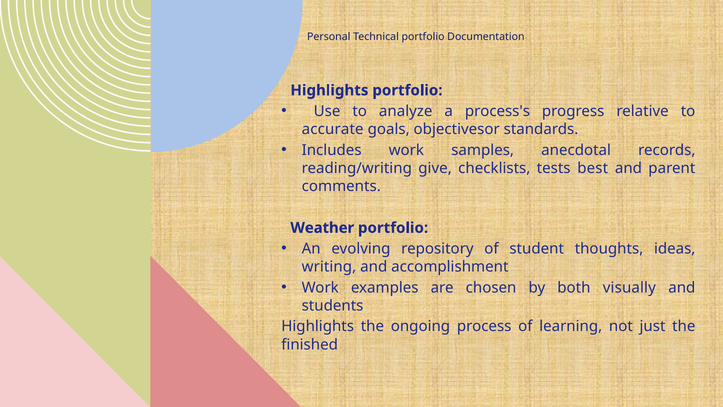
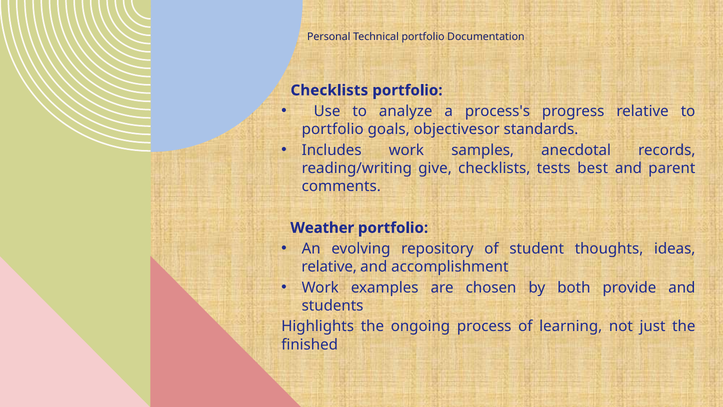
Highlights: Highlights -> Checklists (329, 90)
accurate: accurate -> portfolio (333, 129)
writing: writing -> relative (329, 267)
visually: visually -> provide (629, 287)
